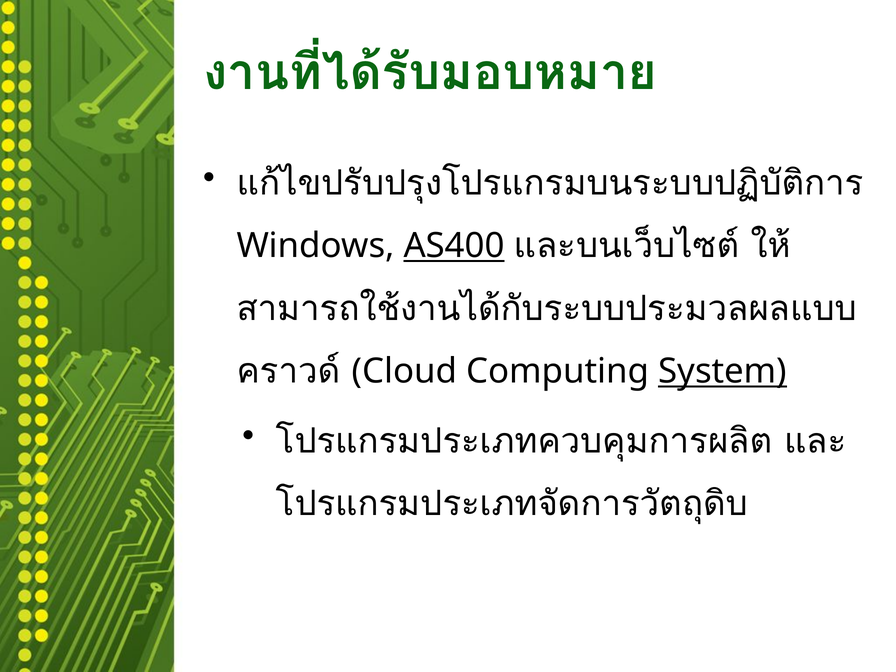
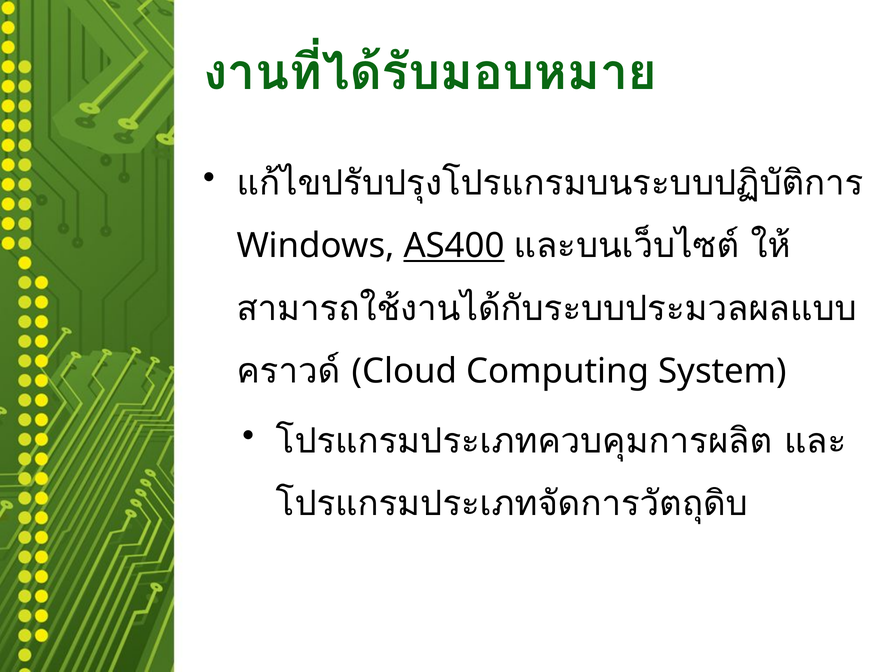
System underline: present -> none (723, 371)
